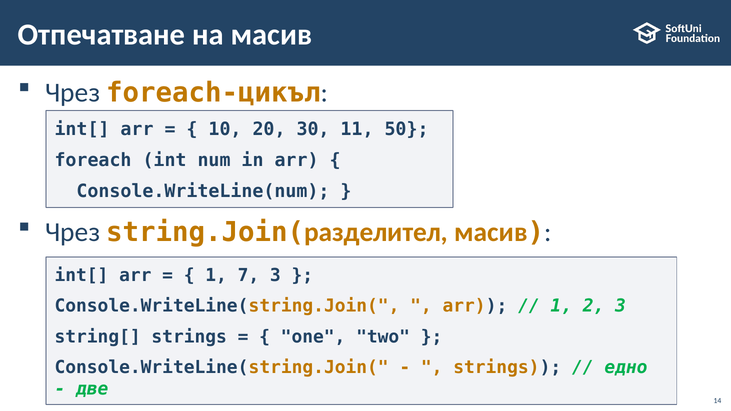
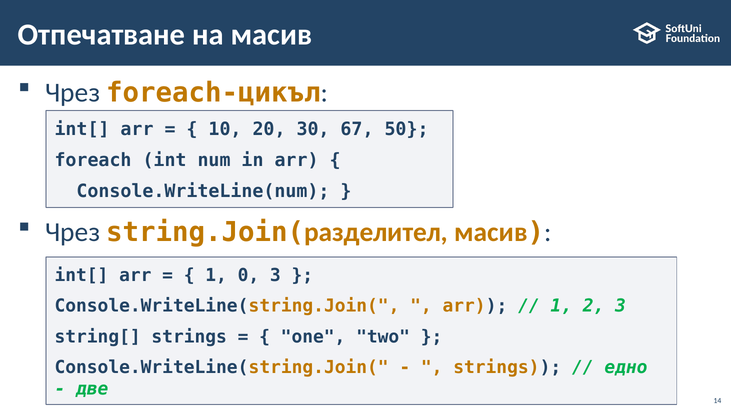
11: 11 -> 67 (357, 129)
7: 7 -> 0 (248, 275)
